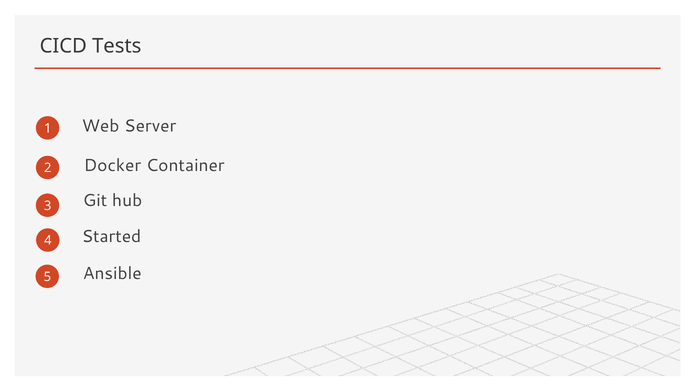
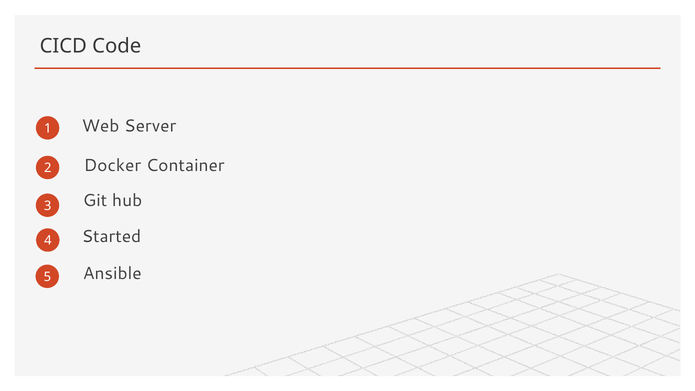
Tests: Tests -> Code (117, 46)
